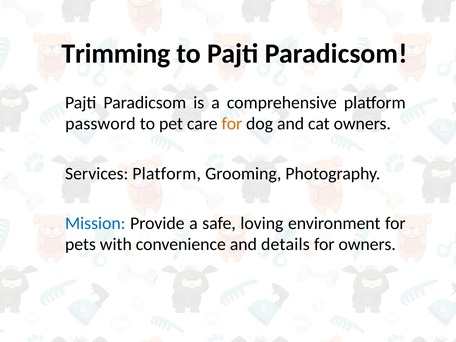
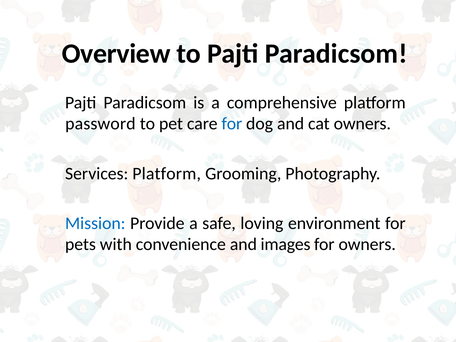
Trimming: Trimming -> Overview (116, 54)
for colour: orange -> blue (232, 124)
details: details -> images (286, 244)
